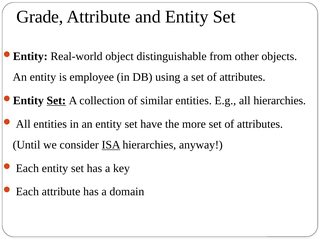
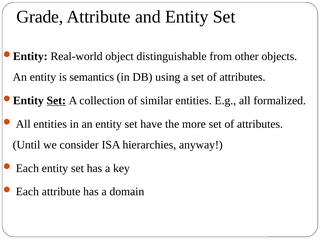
employee: employee -> semantics (92, 77)
all hierarchies: hierarchies -> formalized (280, 101)
ISA underline: present -> none (111, 145)
